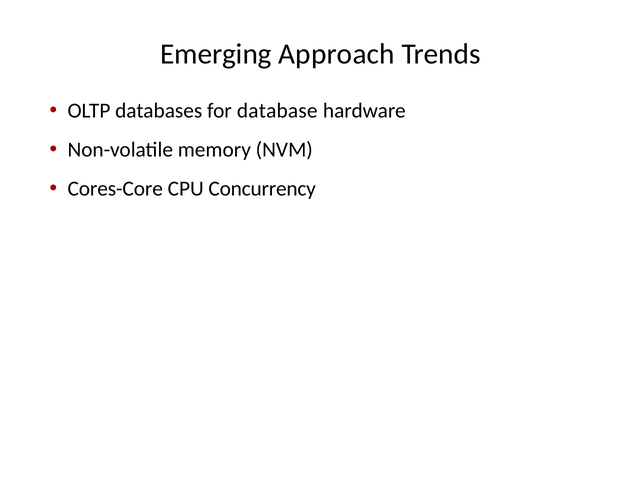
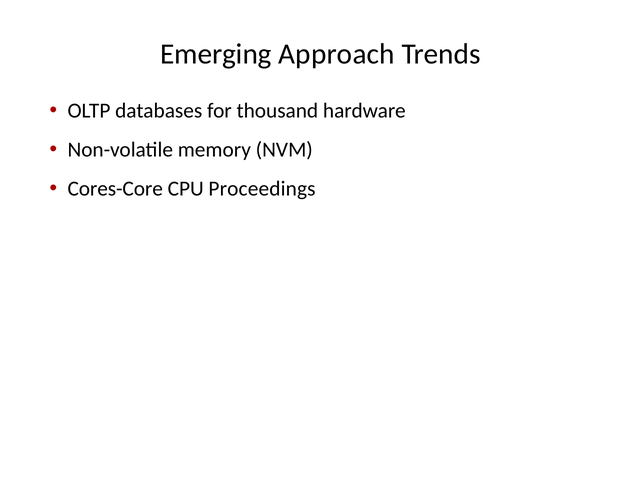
database: database -> thousand (277, 111)
Concurrency: Concurrency -> Proceedings (262, 189)
